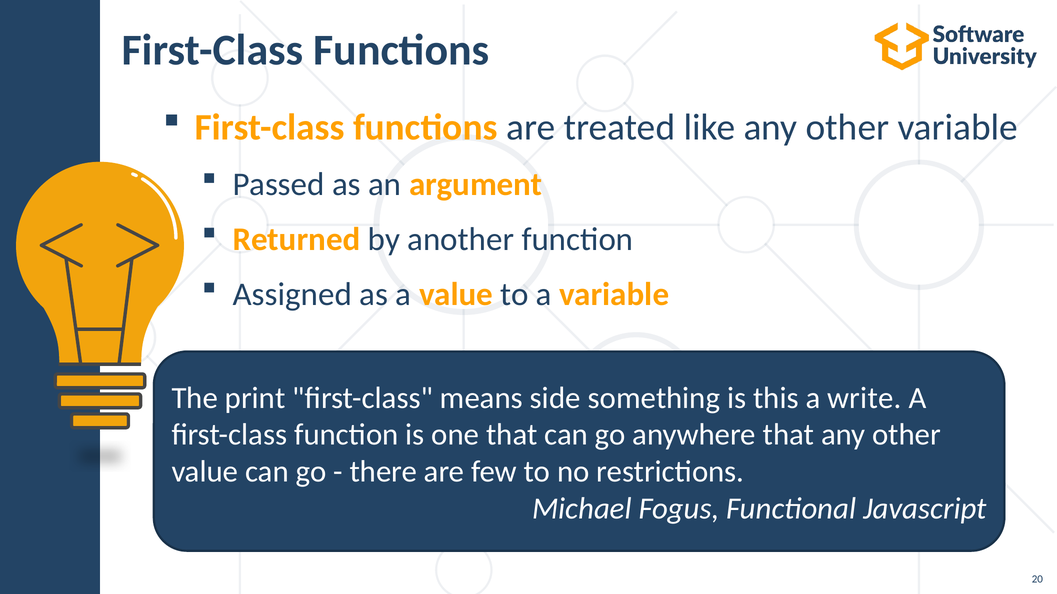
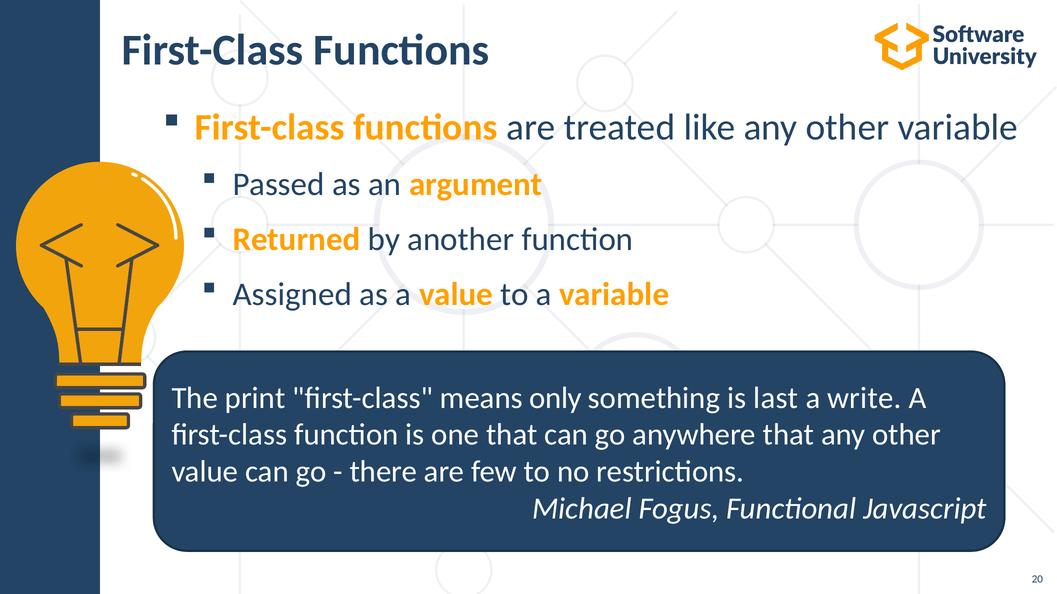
side: side -> only (556, 398)
this: this -> last (776, 398)
